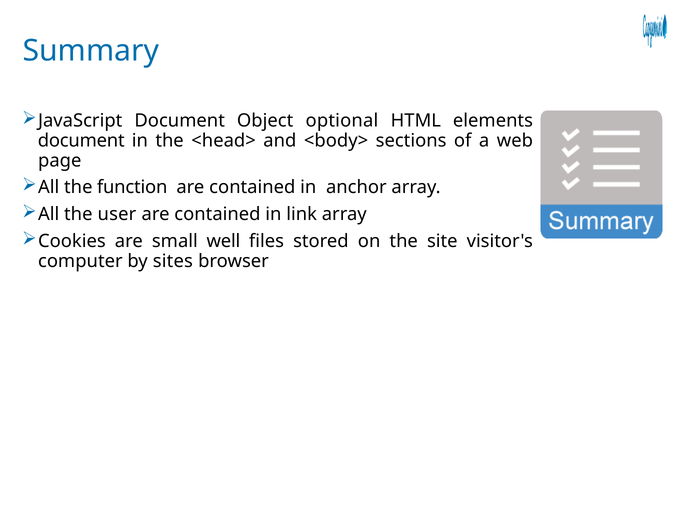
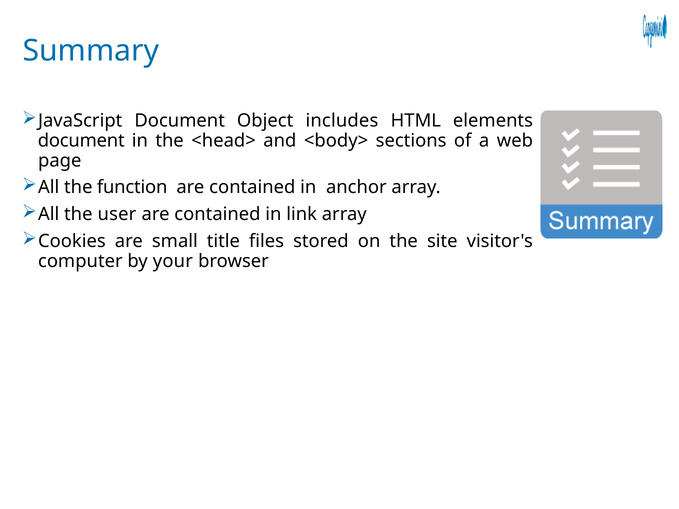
optional: optional -> includes (342, 121)
well: well -> title (223, 241)
sites: sites -> your (173, 261)
